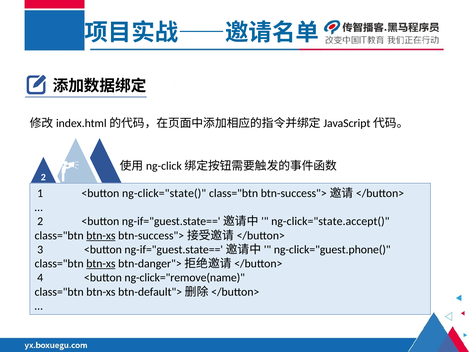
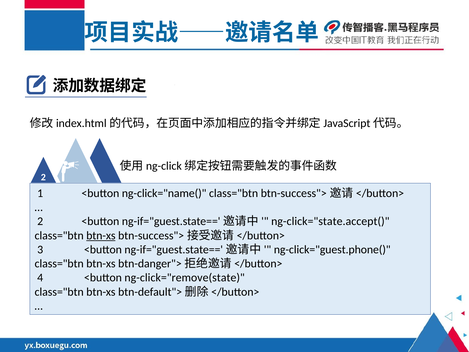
ng-click="state(: ng-click="state( -> ng-click="name( (164, 193)
btn-xs underline: present -> none (101, 263)
ng-click="remove(name: ng-click="remove(name -> ng-click="remove(state (185, 278)
